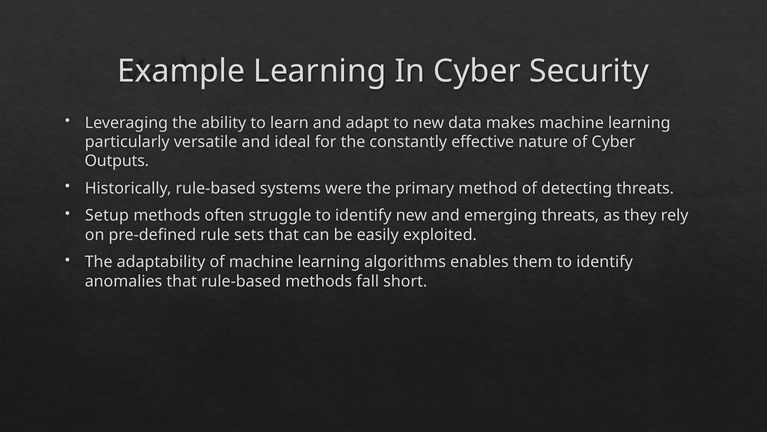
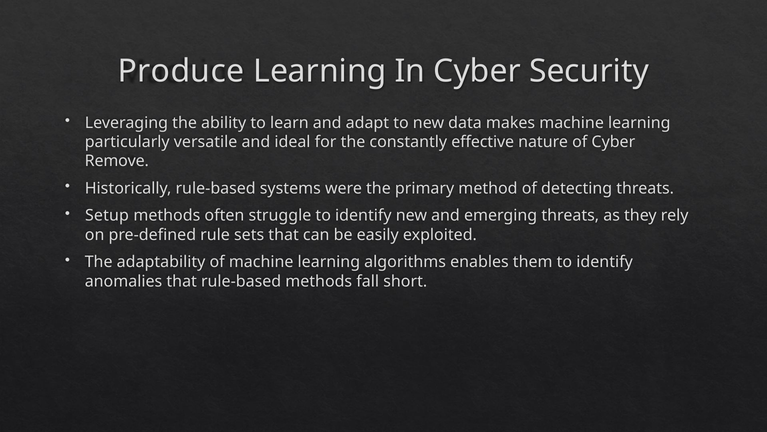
Example: Example -> Produce (181, 71)
Outputs: Outputs -> Remove (117, 161)
